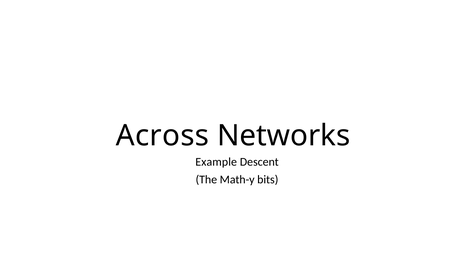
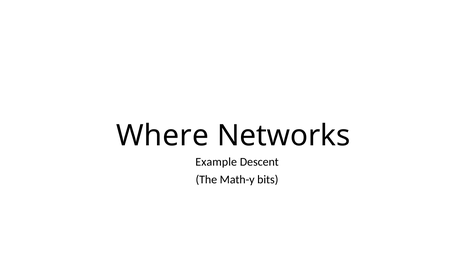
Across: Across -> Where (162, 135)
